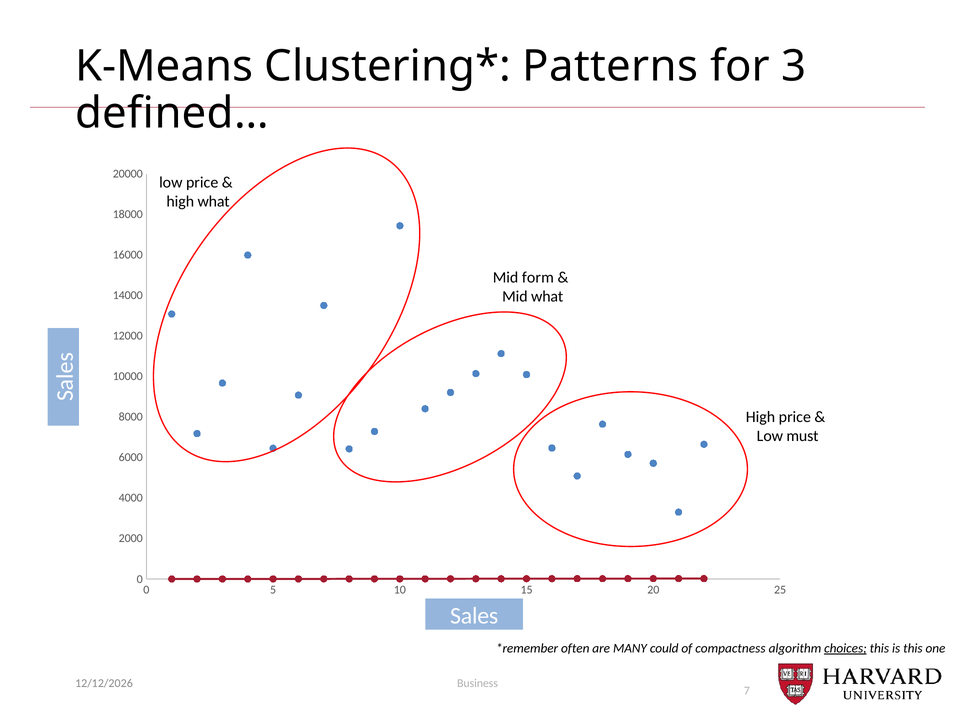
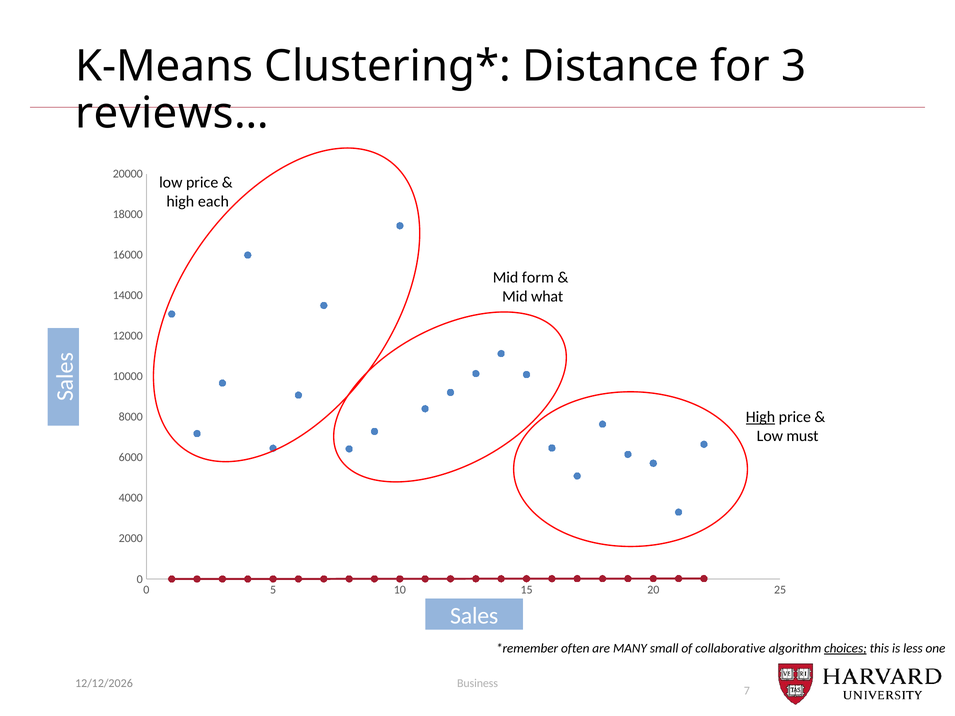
Patterns: Patterns -> Distance (611, 66)
defined…: defined… -> reviews… (172, 113)
high what: what -> each (213, 202)
High underline: none -> present (761, 417)
could: could -> small (664, 648)
compactness: compactness -> collaborative (730, 648)
is this: this -> less (913, 648)
